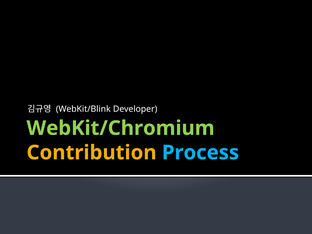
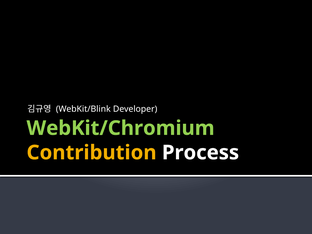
Process colour: light blue -> white (200, 153)
